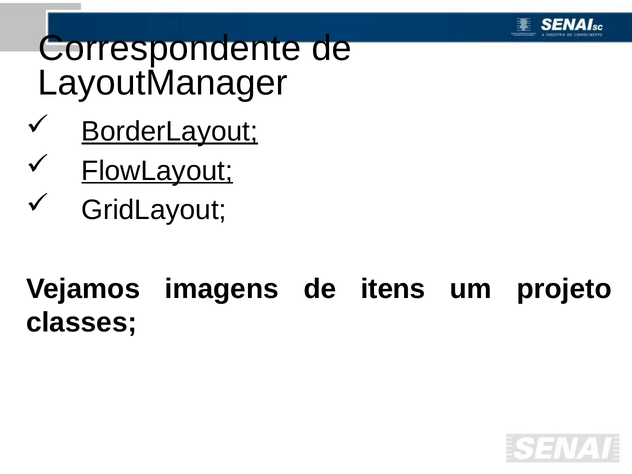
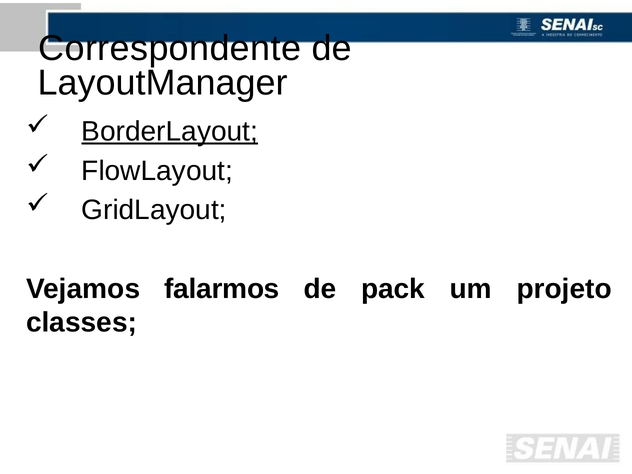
FlowLayout underline: present -> none (157, 171)
imagens: imagens -> falarmos (222, 289)
itens: itens -> pack (393, 289)
